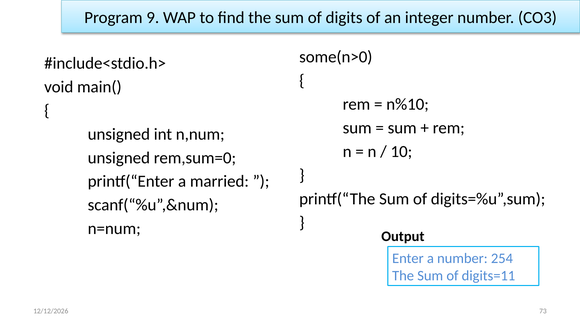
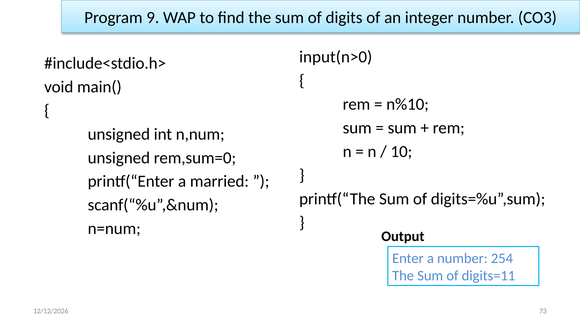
some(n>0: some(n>0 -> input(n>0 (336, 57)
